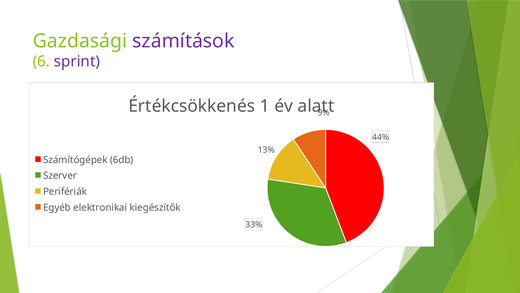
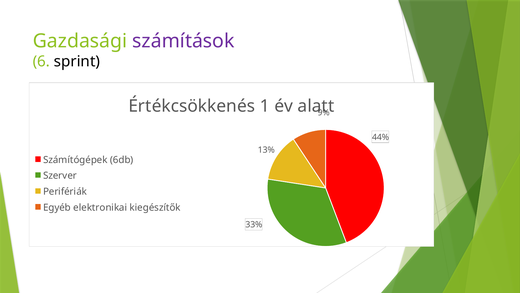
sprint colour: purple -> black (77, 62)
